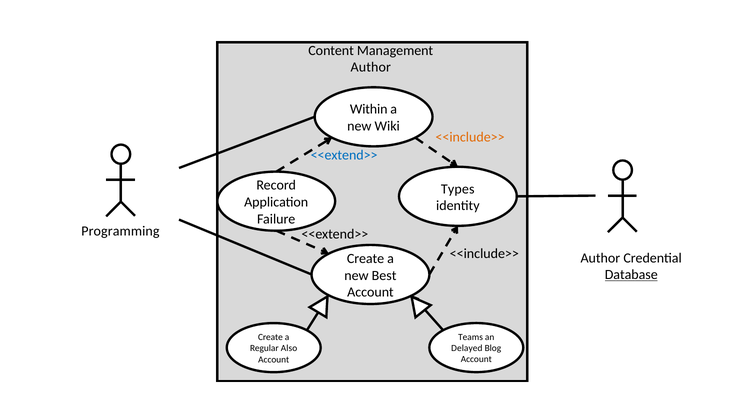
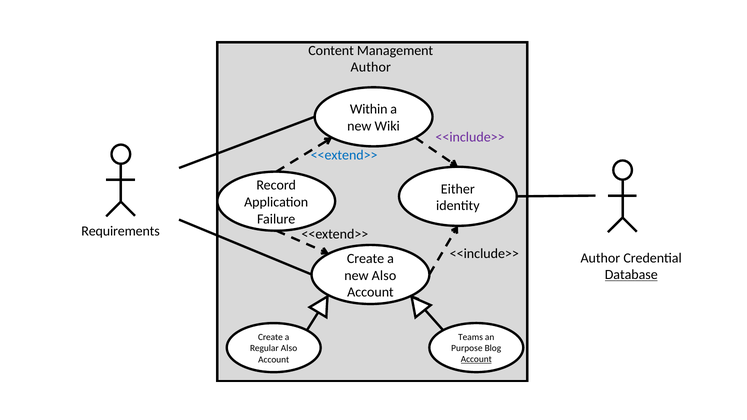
<<include>> colour: orange -> purple (470, 137)
Types: Types -> Either (458, 189)
Programming: Programming -> Requirements (121, 231)
new Best: Best -> Also (384, 276)
Delayed: Delayed -> Purpose (467, 348)
Account underline: none -> present (476, 360)
